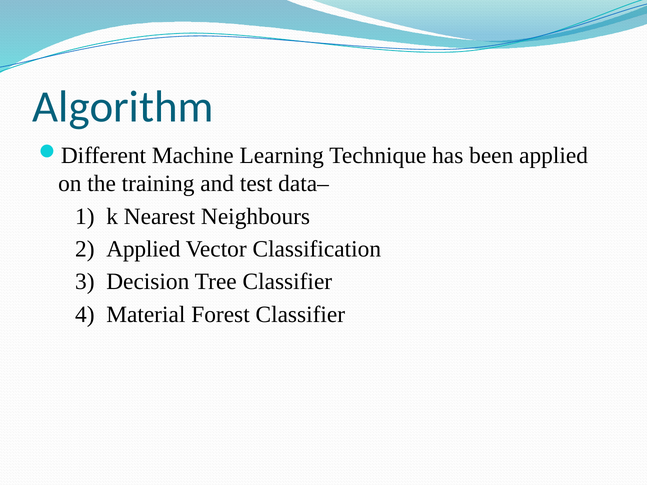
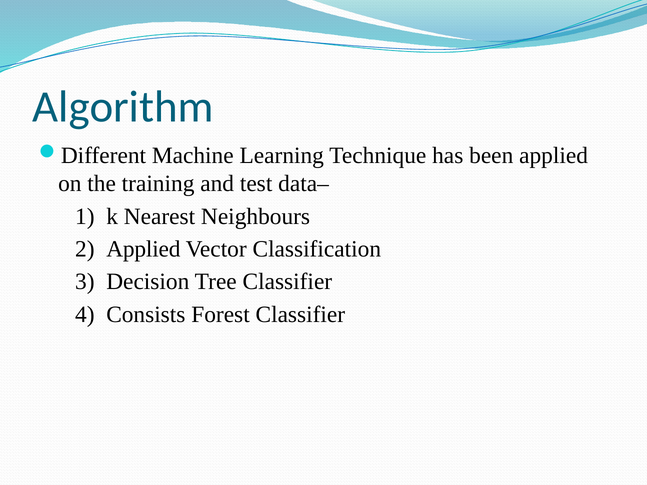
Material: Material -> Consists (146, 315)
